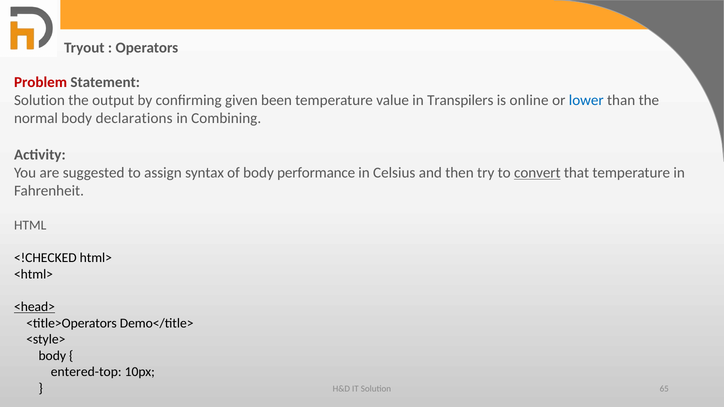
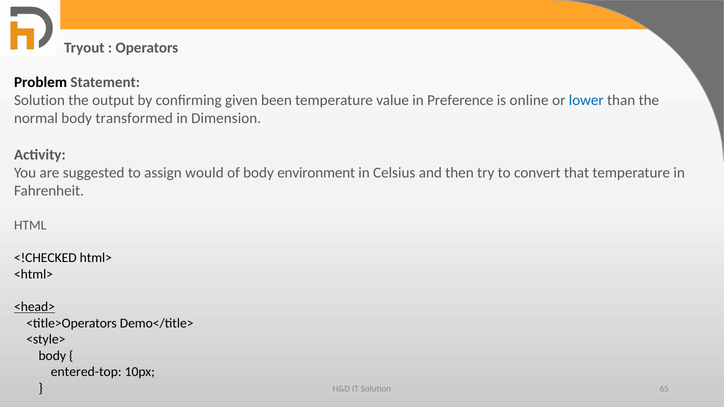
Problem colour: red -> black (41, 82)
Transpilers: Transpilers -> Preference (460, 100)
declarations: declarations -> transformed (134, 119)
Combining: Combining -> Dimension (226, 119)
syntax: syntax -> would (204, 173)
performance: performance -> environment (316, 173)
convert underline: present -> none (537, 173)
